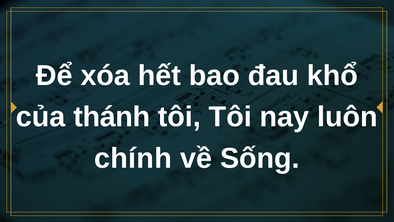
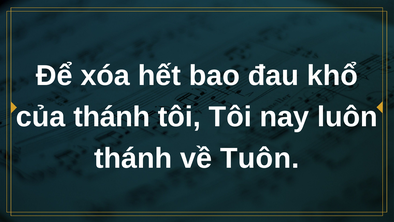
chính: chính -> thánh (133, 158)
Sống: Sống -> Tuôn (260, 158)
